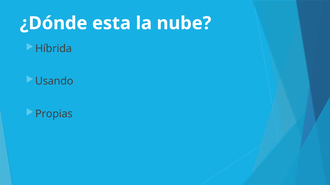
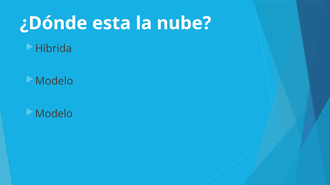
Usando: Usando -> Modelo (54, 81)
Propias: Propias -> Modelo (54, 114)
